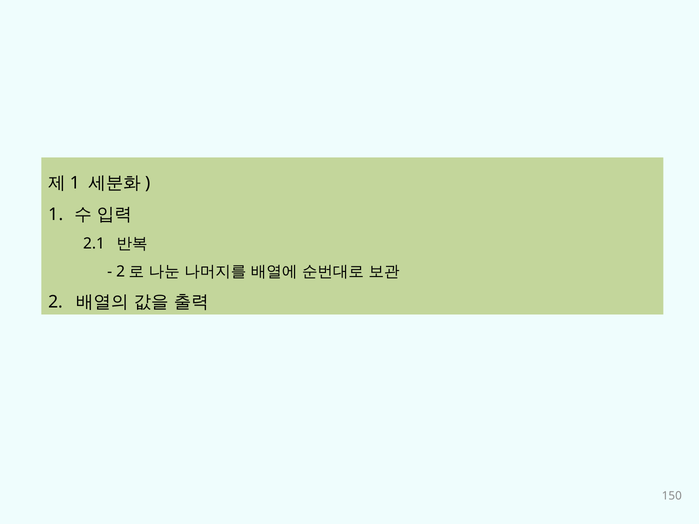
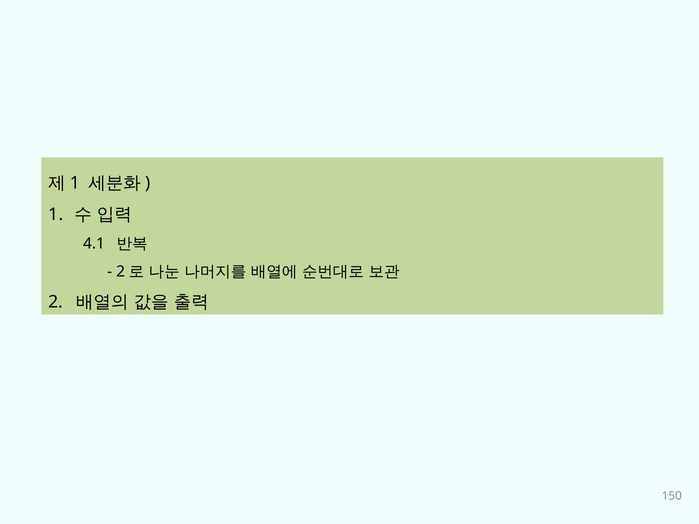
2.1: 2.1 -> 4.1 (94, 244)
